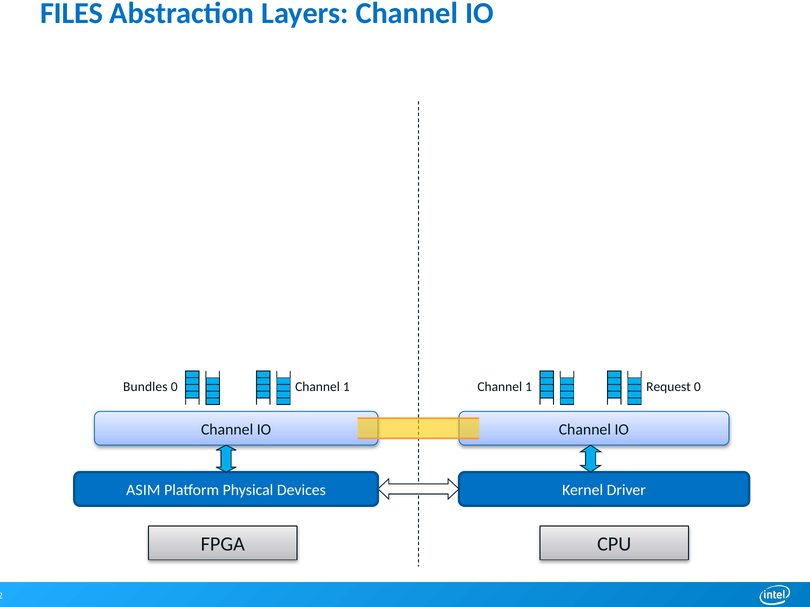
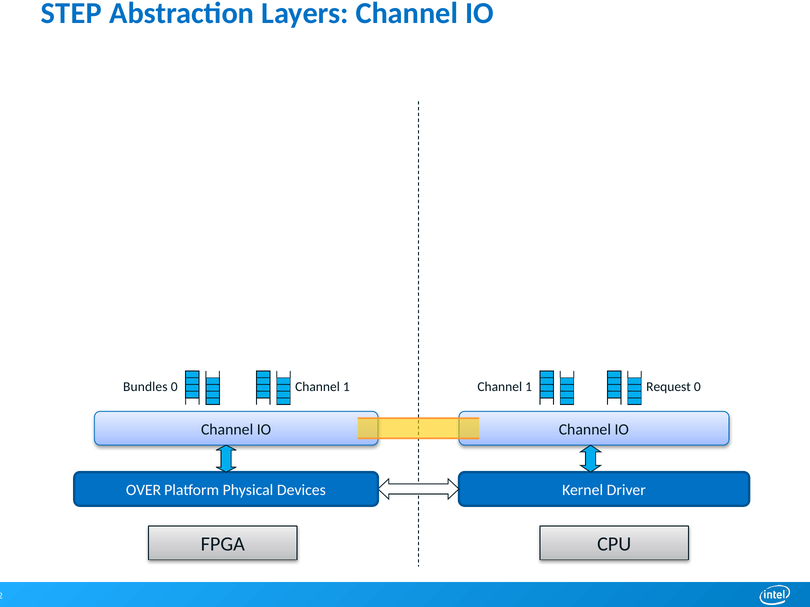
FILES: FILES -> STEP (71, 13)
ASIM: ASIM -> OVER (144, 490)
